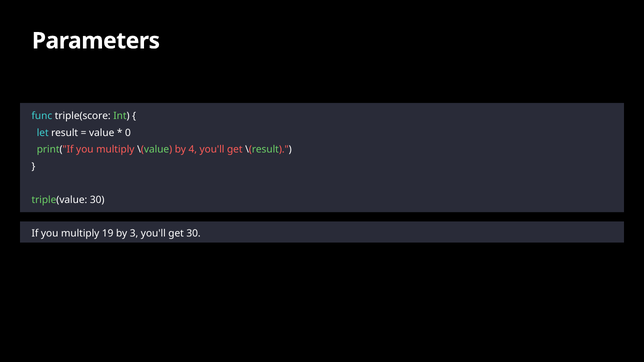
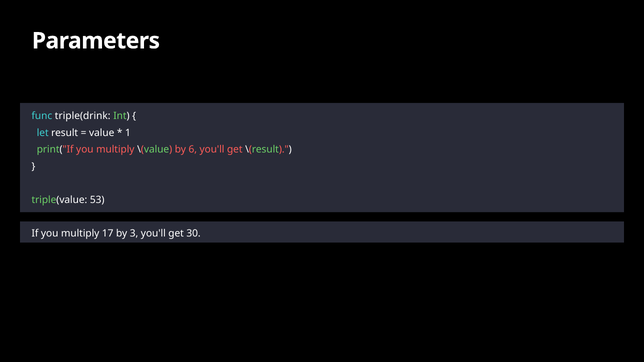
triple(score: triple(score -> triple(drink (83, 116)
0: 0 -> 1 (128, 133)
4: 4 -> 6 (193, 150)
triple(value 30: 30 -> 53 (97, 200)
19: 19 -> 17 (108, 233)
